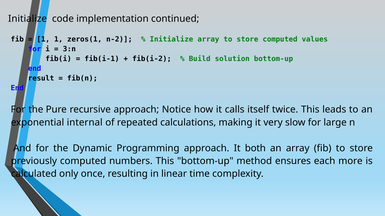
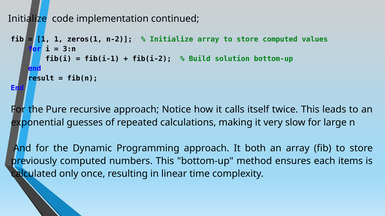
internal: internal -> guesses (85, 123)
more: more -> items (350, 161)
